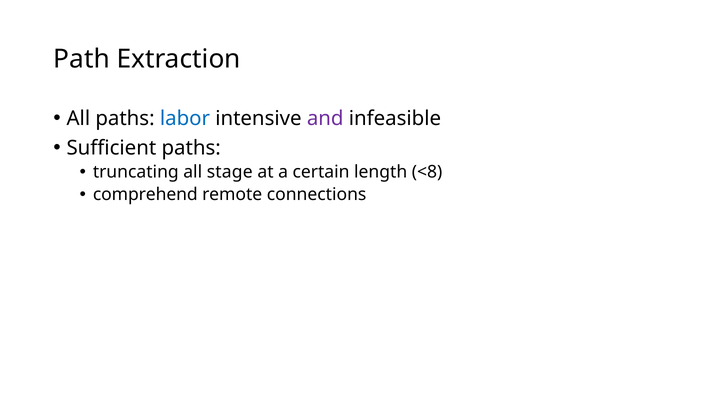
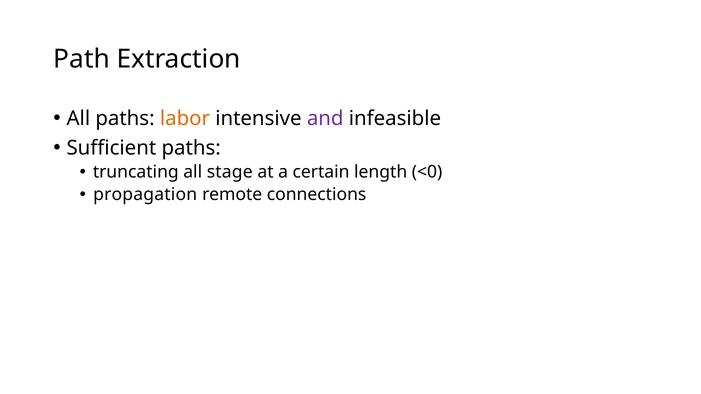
labor colour: blue -> orange (185, 119)
<8: <8 -> <0 (427, 172)
comprehend: comprehend -> propagation (145, 195)
